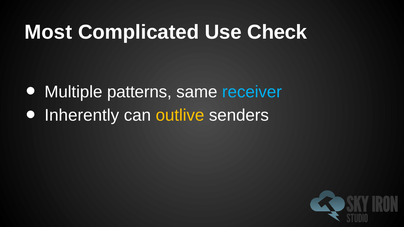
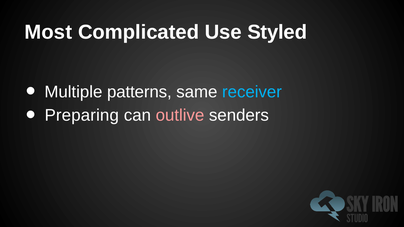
Check: Check -> Styled (277, 32)
Inherently: Inherently -> Preparing (82, 115)
outlive colour: yellow -> pink (180, 115)
